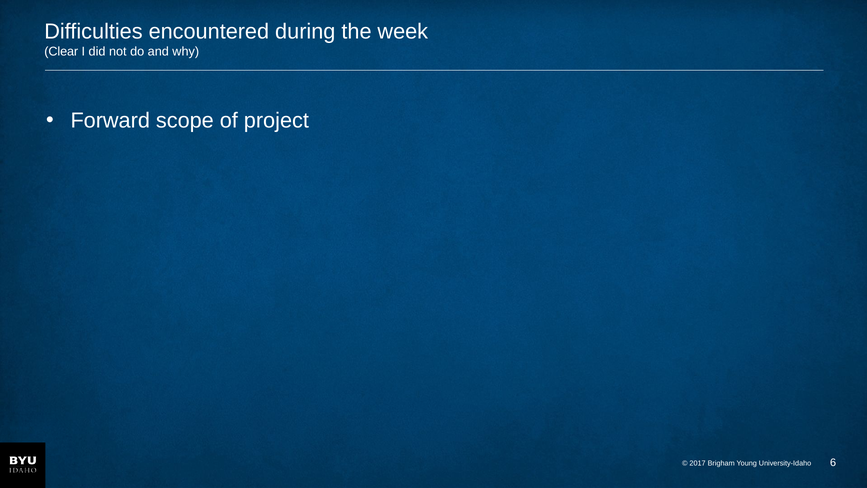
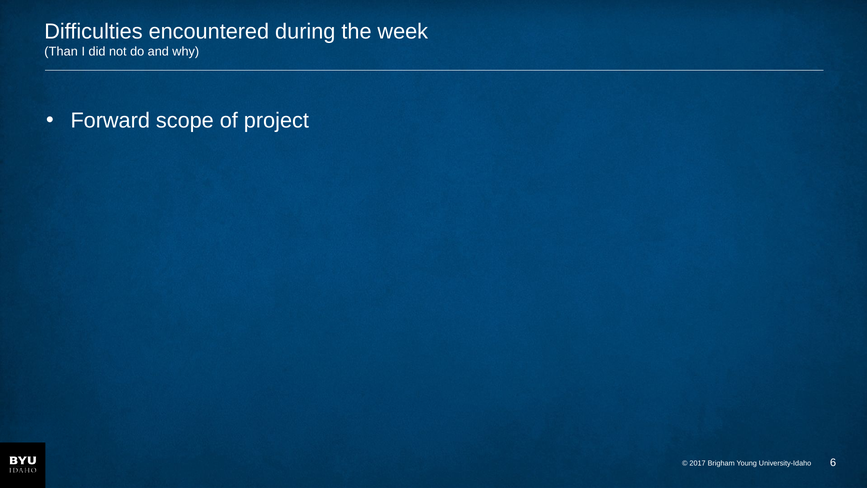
Clear: Clear -> Than (61, 52)
